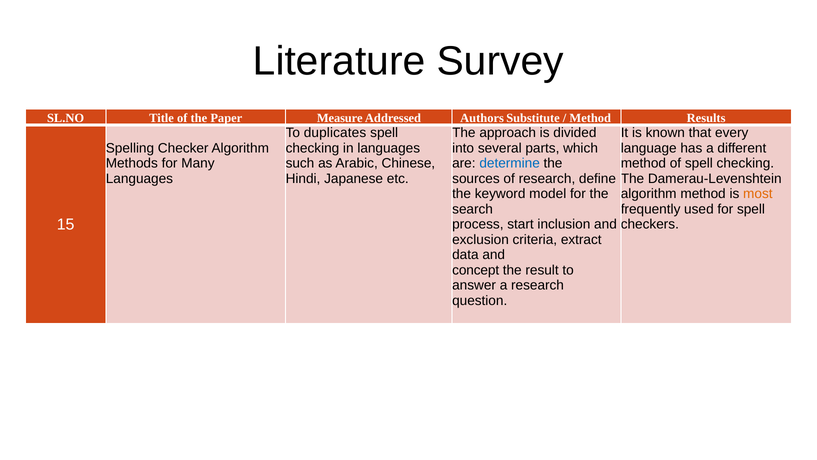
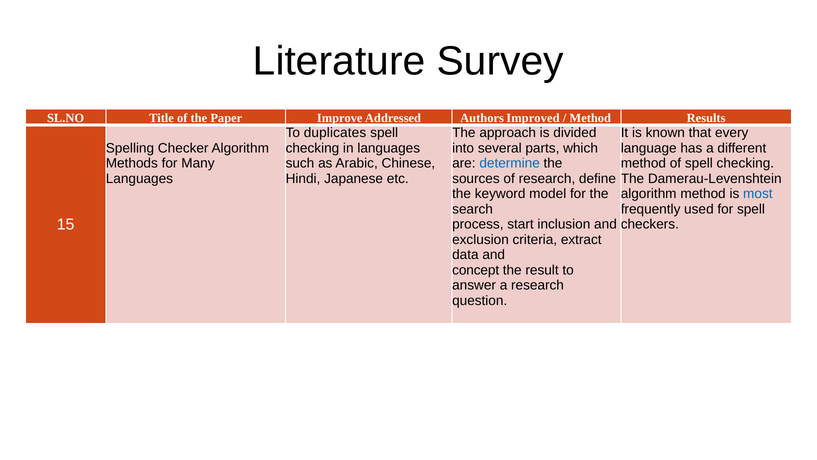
Measure: Measure -> Improve (340, 118)
Substitute: Substitute -> Improved (533, 118)
most colour: orange -> blue (758, 194)
